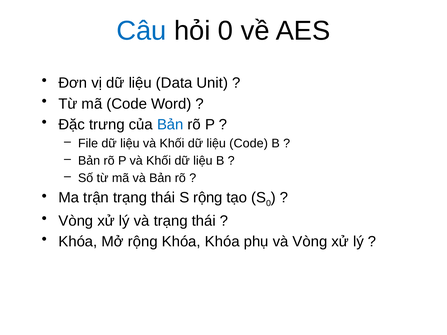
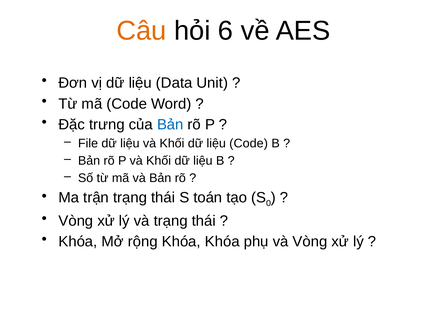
Câu colour: blue -> orange (141, 31)
hỏi 0: 0 -> 6 (226, 31)
S rộng: rộng -> toán (208, 198)
